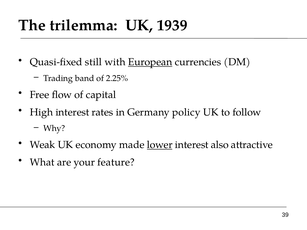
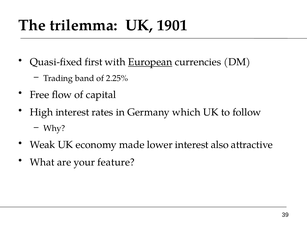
1939: 1939 -> 1901 (172, 25)
still: still -> first (94, 62)
policy: policy -> which (186, 112)
lower underline: present -> none (160, 145)
